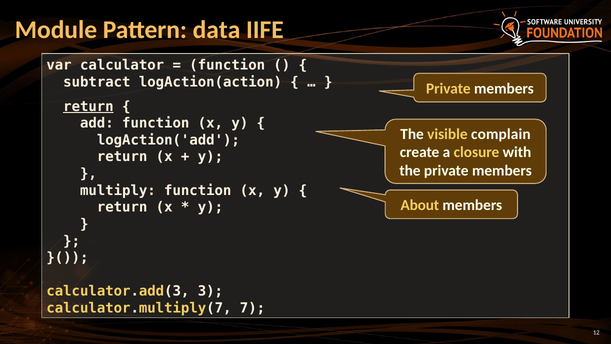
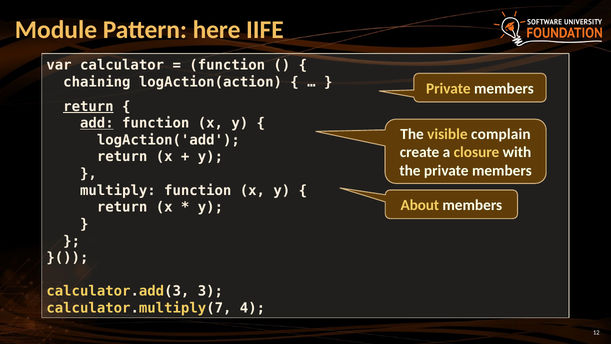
data: data -> here (217, 30)
subtract: subtract -> chaining (97, 82)
add underline: none -> present (97, 123)
7: 7 -> 4 (253, 308)
